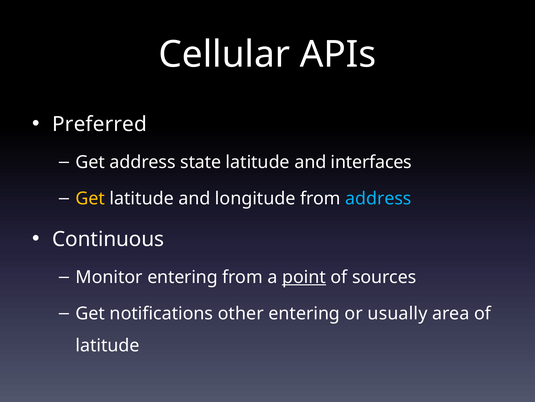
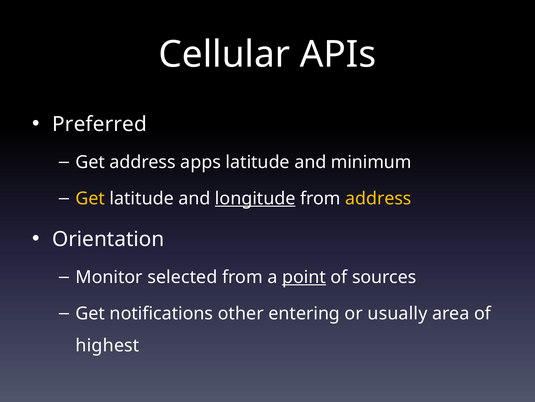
state: state -> apps (201, 162)
interfaces: interfaces -> minimum (371, 162)
longitude underline: none -> present (255, 198)
address colour: light blue -> yellow (378, 198)
Continuous: Continuous -> Orientation (108, 239)
Monitor entering: entering -> selected (182, 277)
latitude: latitude -> highest (108, 345)
